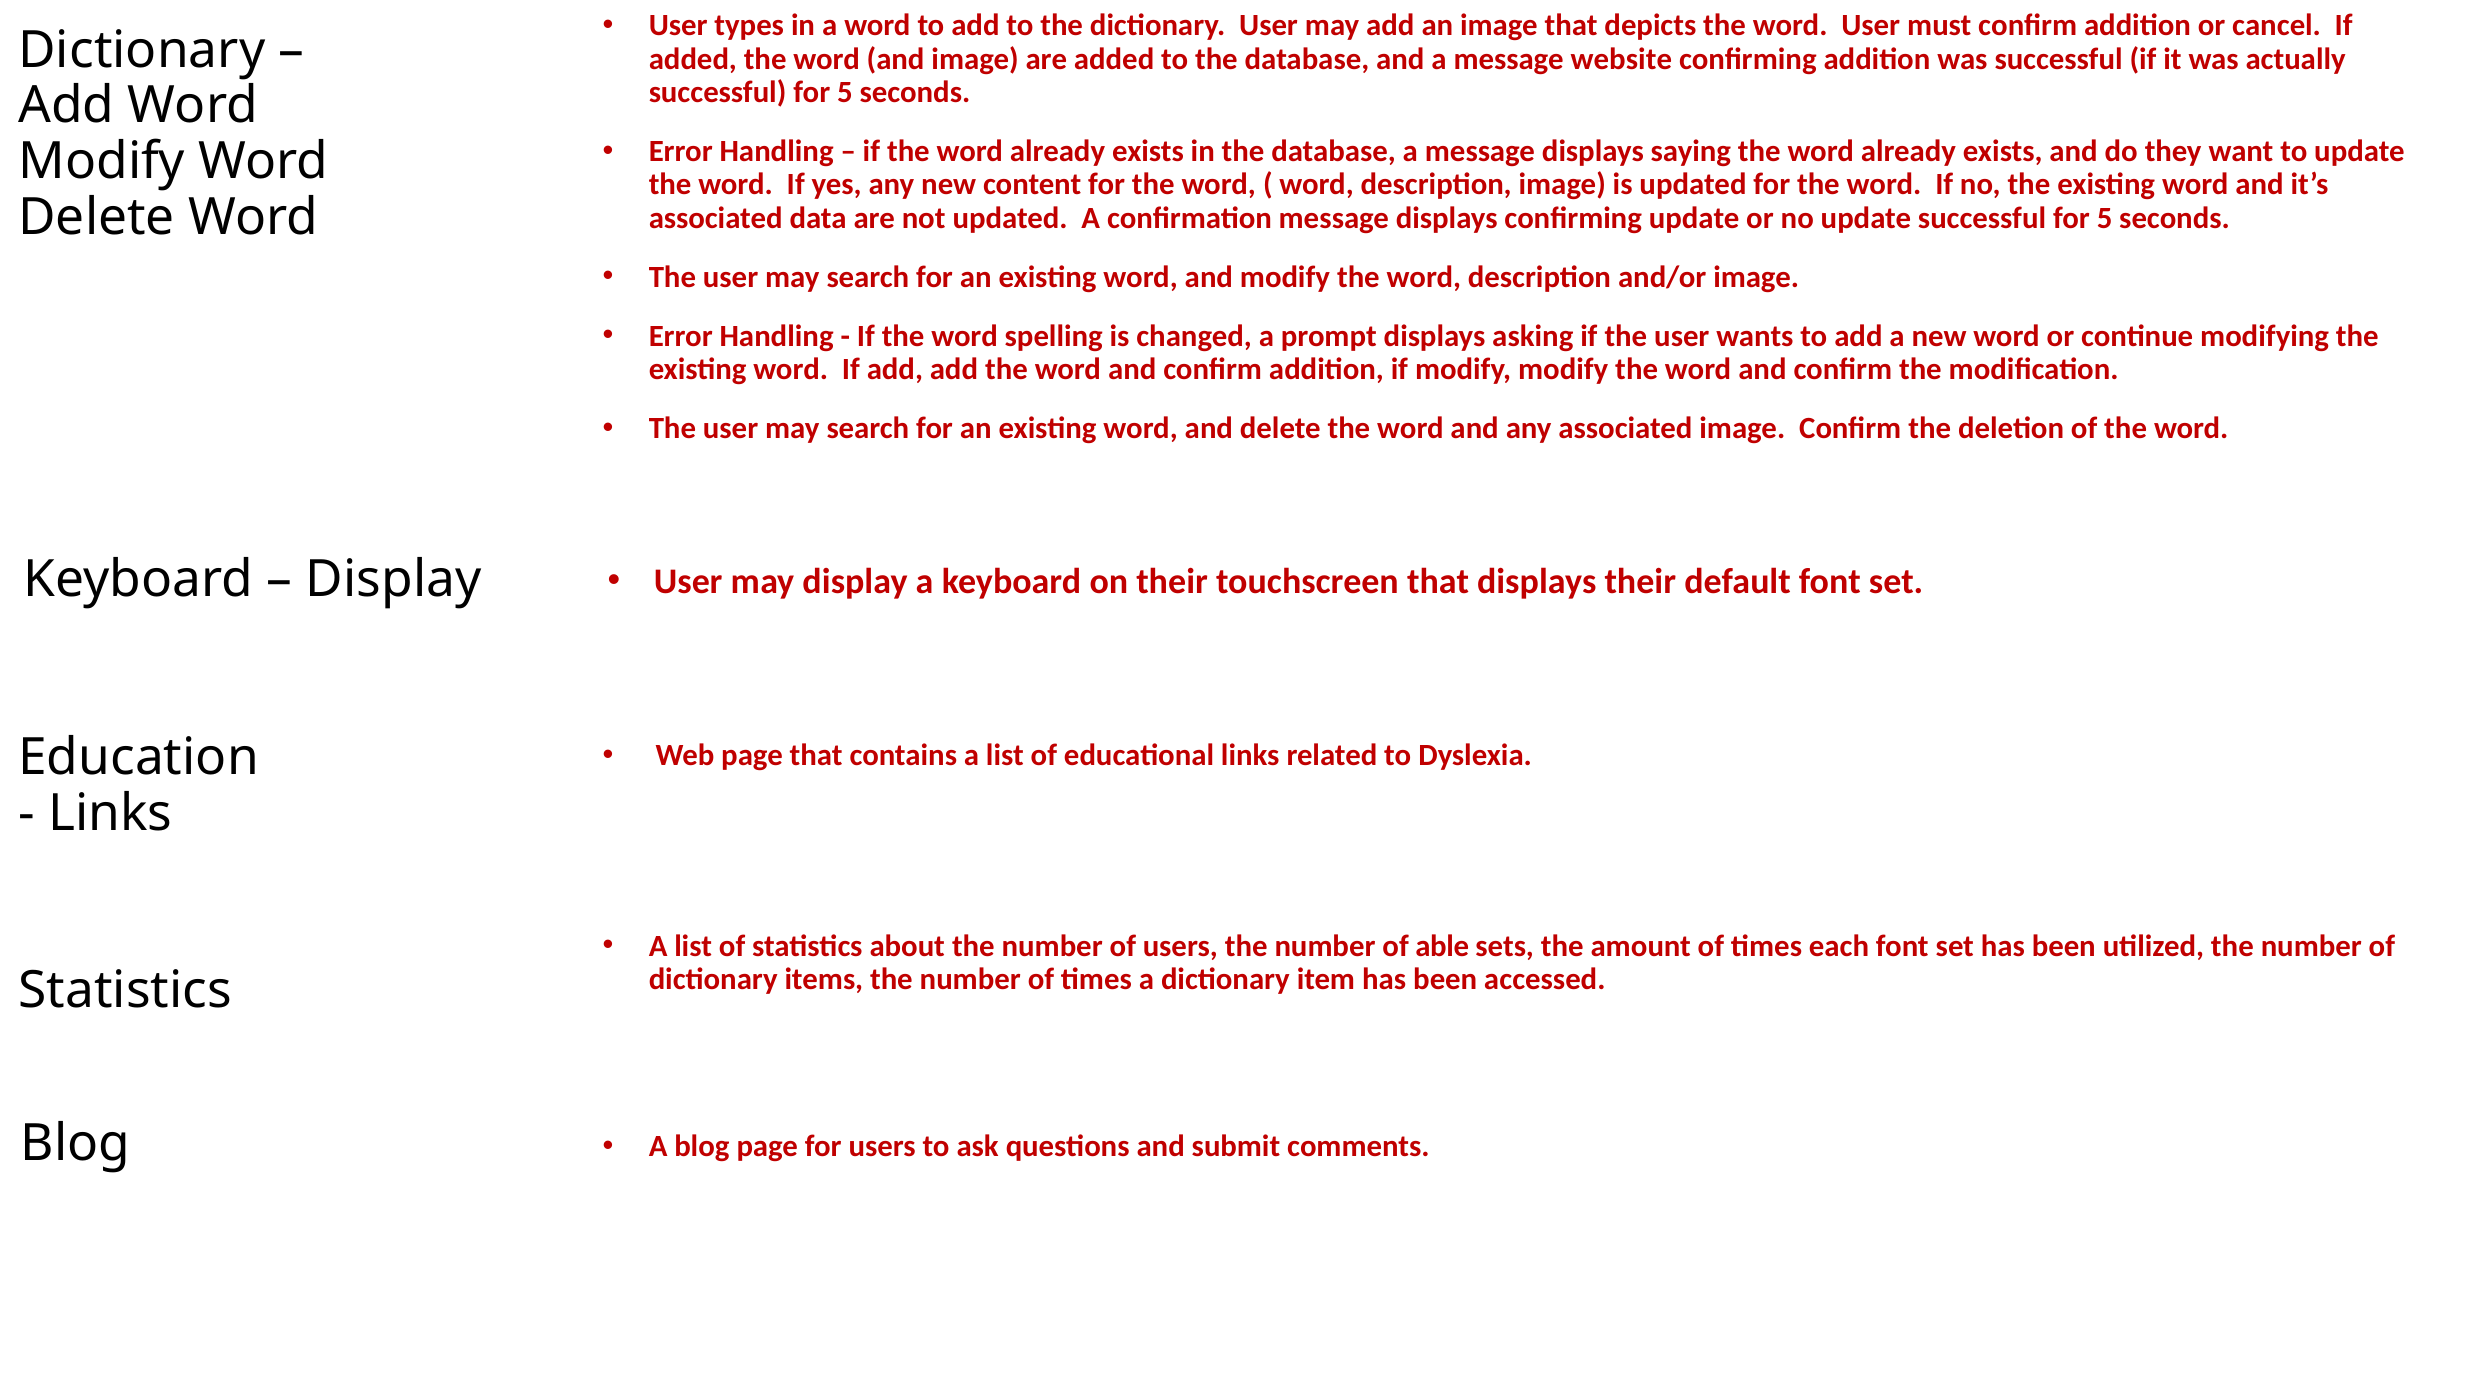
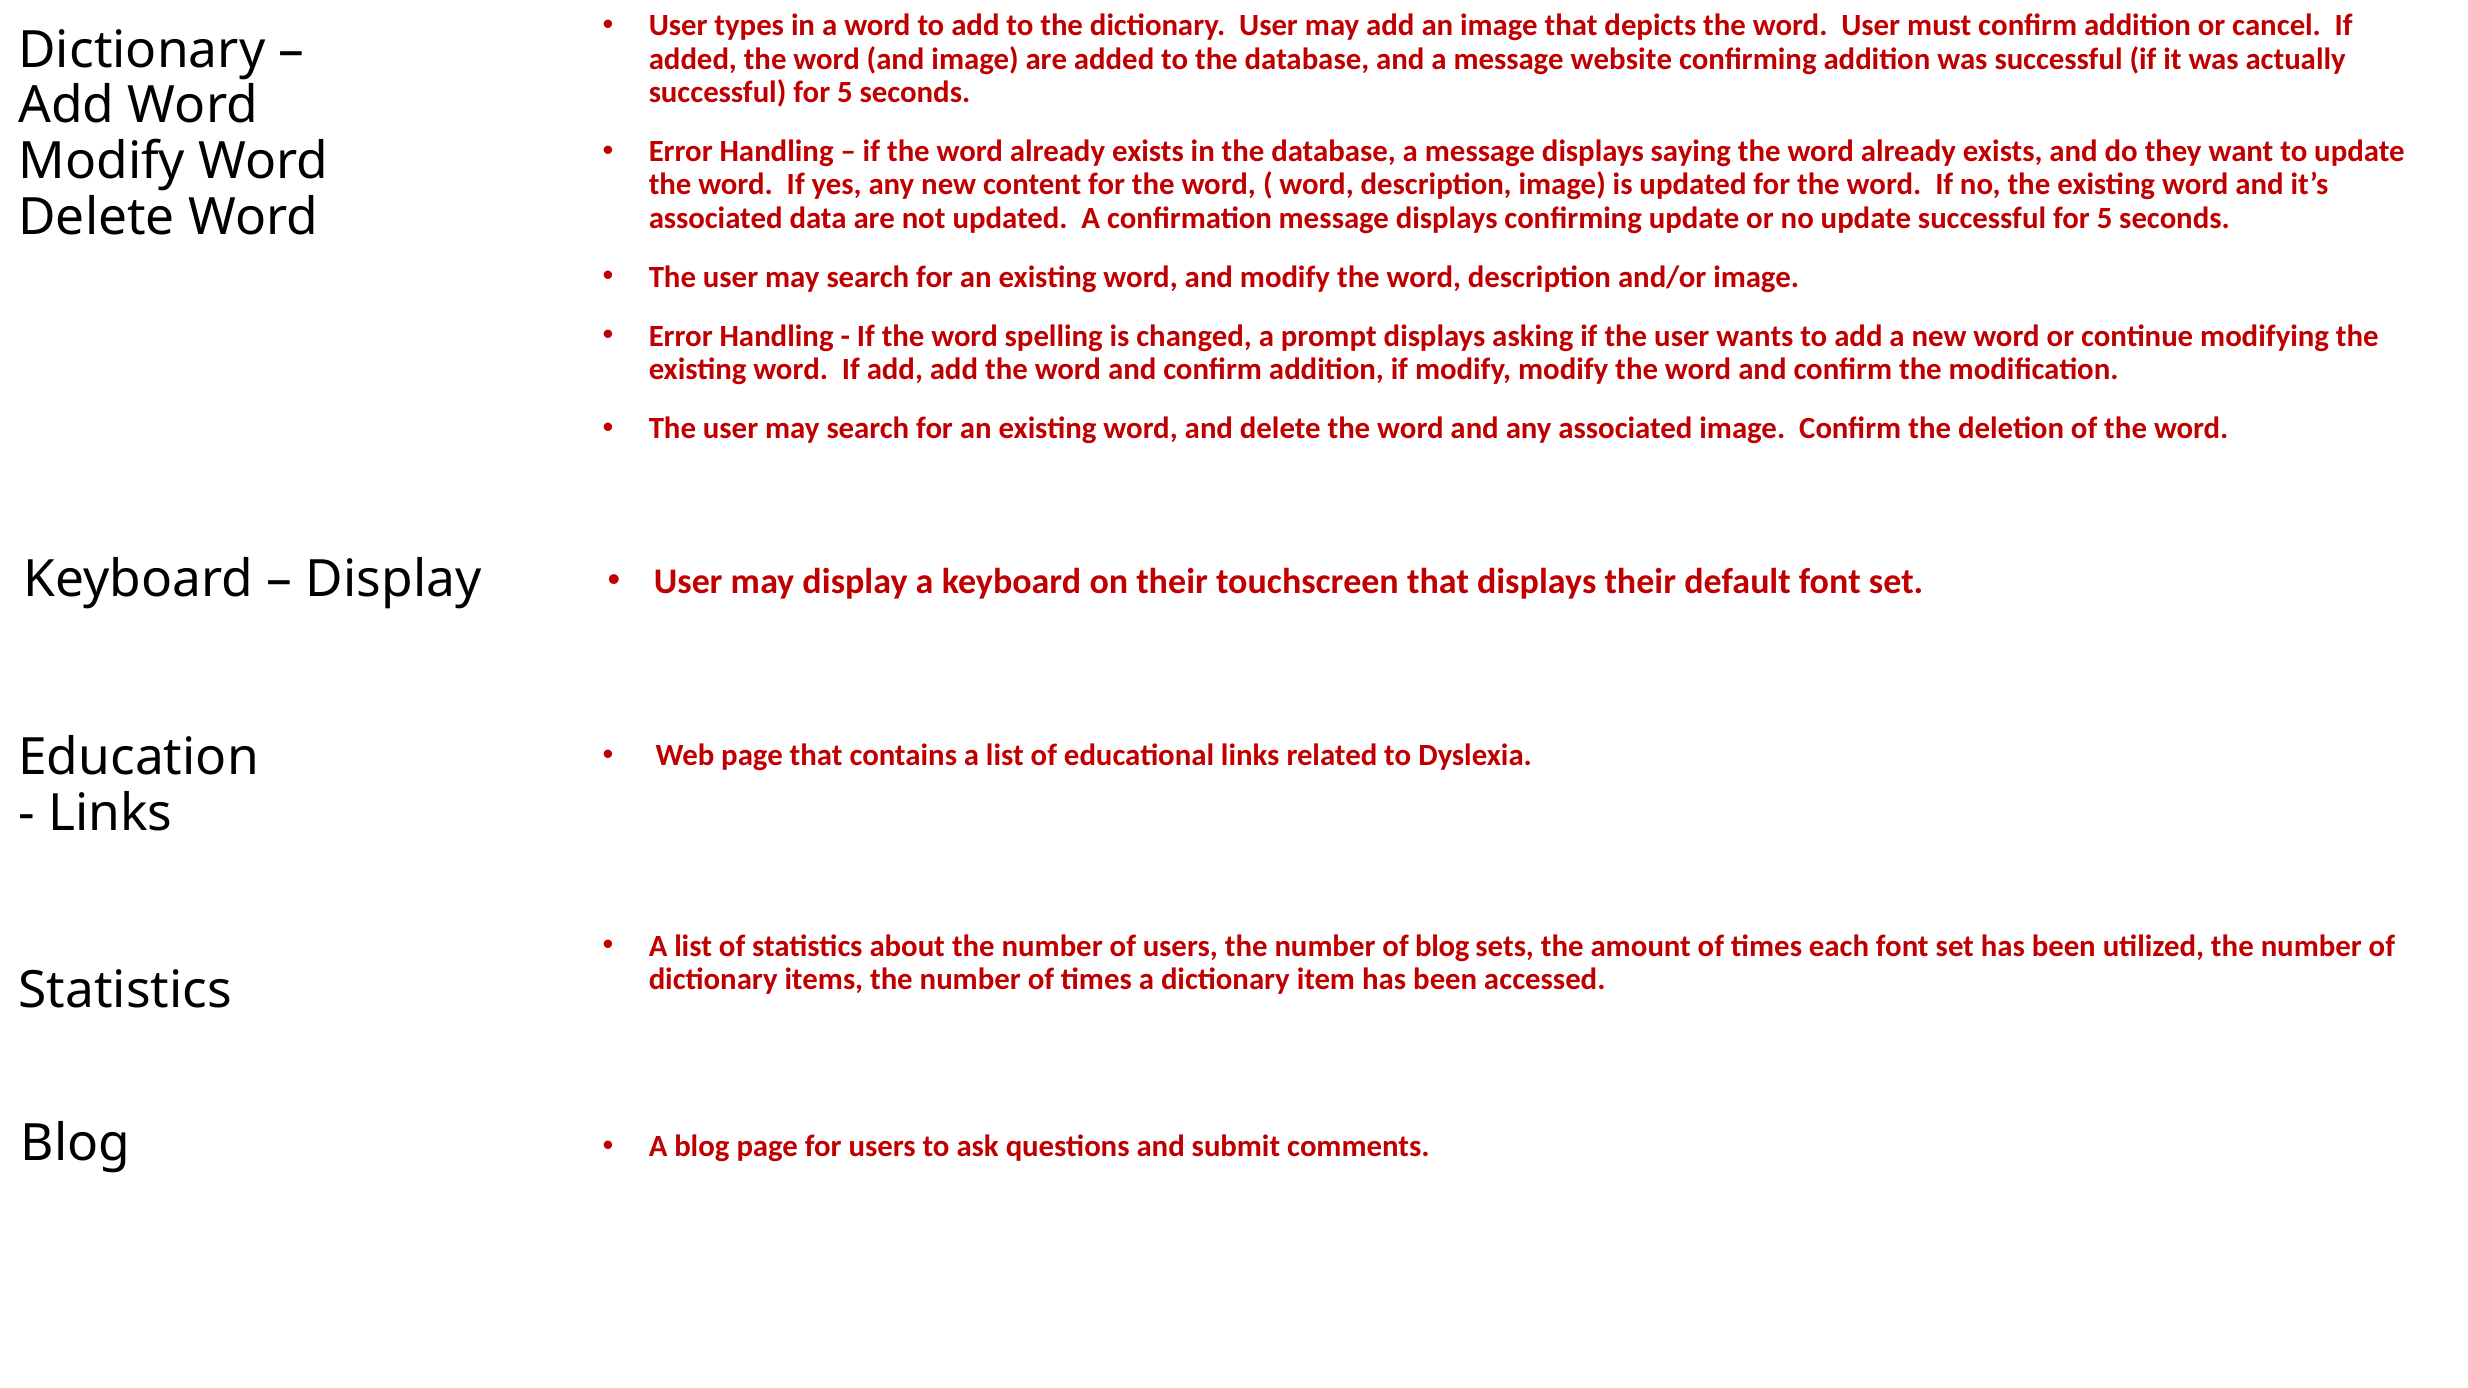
of able: able -> blog (1442, 946)
